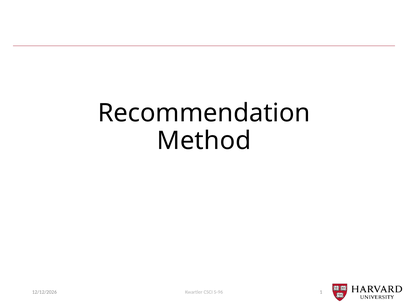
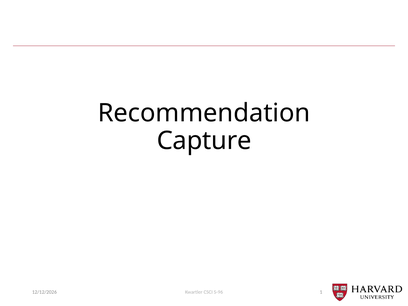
Method: Method -> Capture (204, 141)
